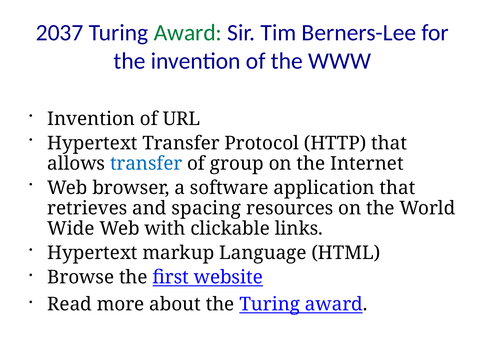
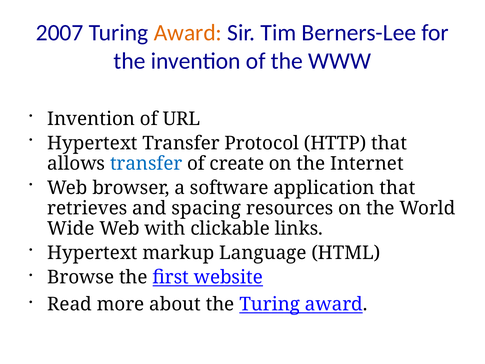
2037: 2037 -> 2007 (60, 33)
Award colour: green -> orange (188, 33)
group: group -> create (237, 164)
